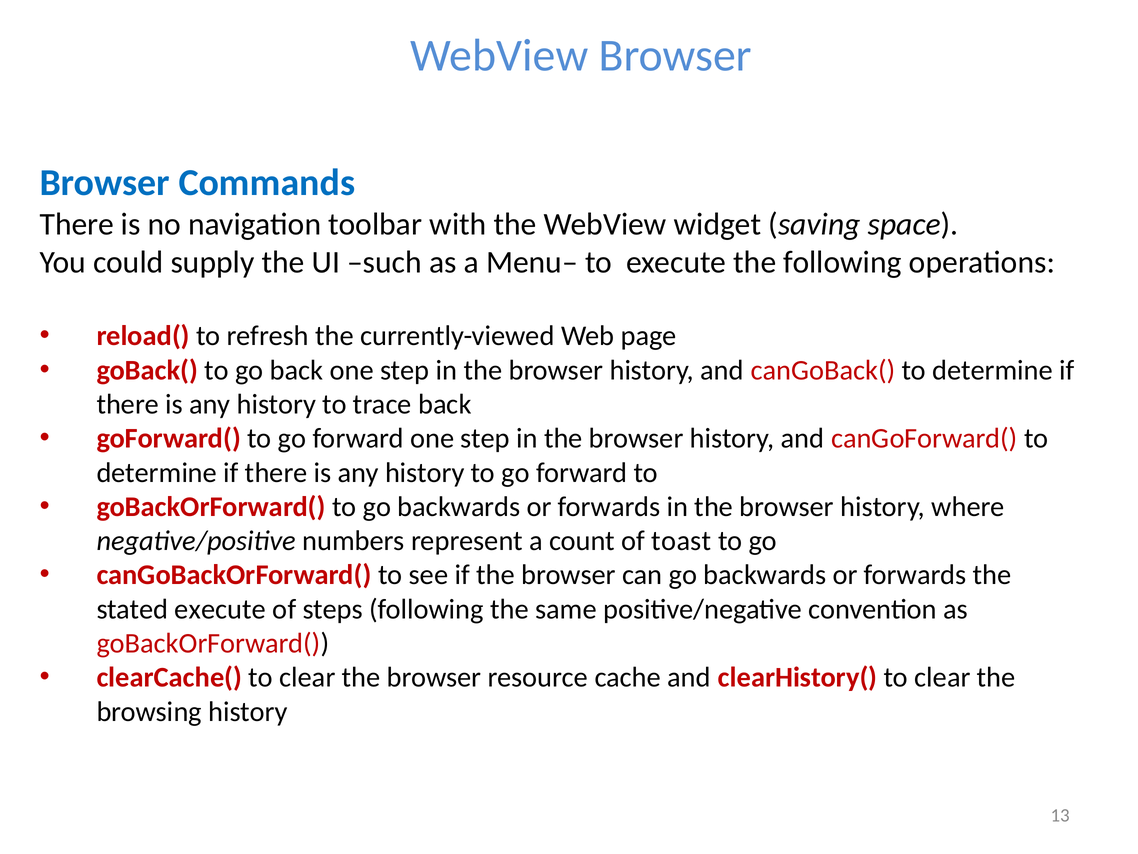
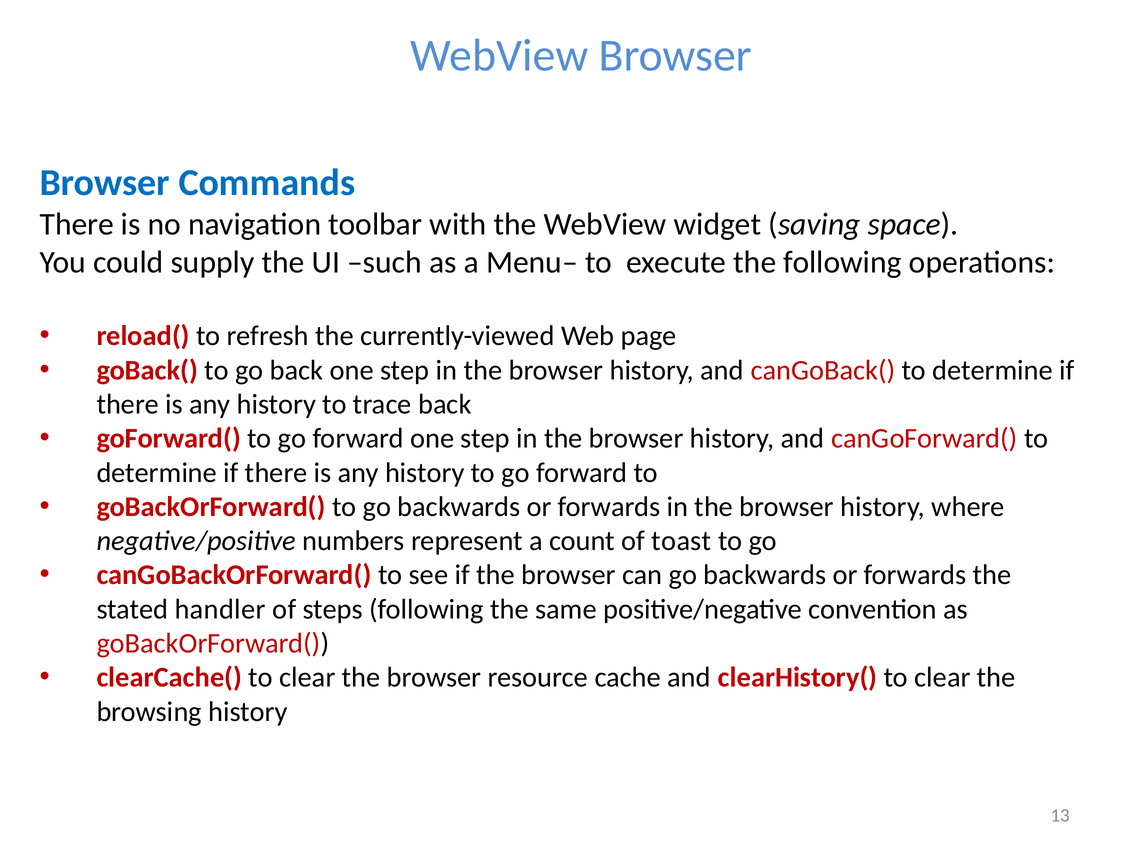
stated execute: execute -> handler (220, 609)
